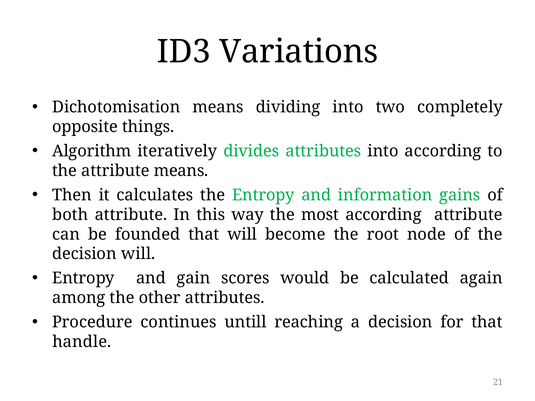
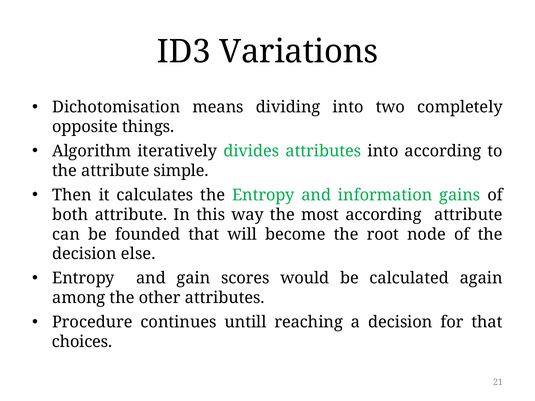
attribute means: means -> simple (181, 171)
decision will: will -> else (138, 254)
handle: handle -> choices (82, 342)
